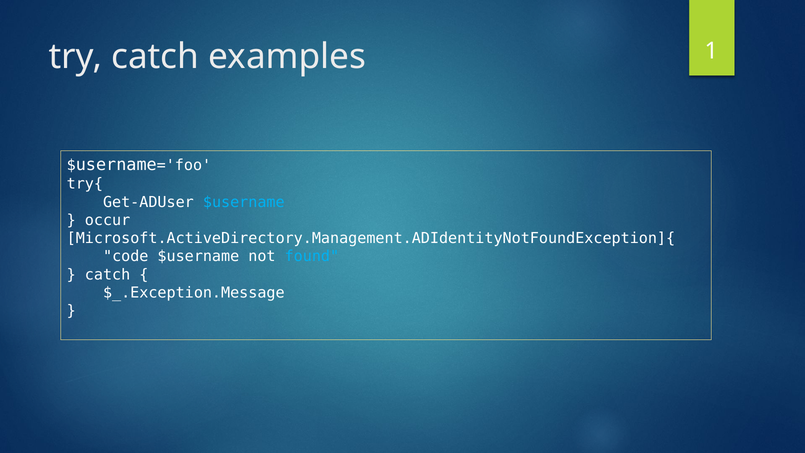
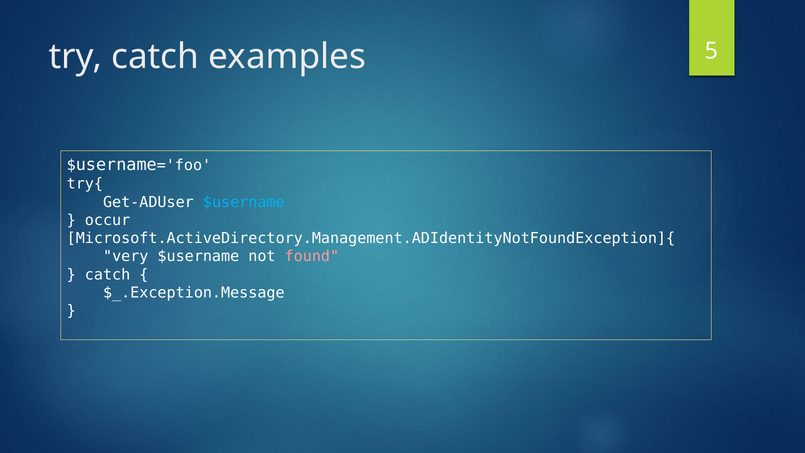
1: 1 -> 5 (711, 51)
code: code -> very (126, 256)
found colour: light blue -> pink (312, 256)
